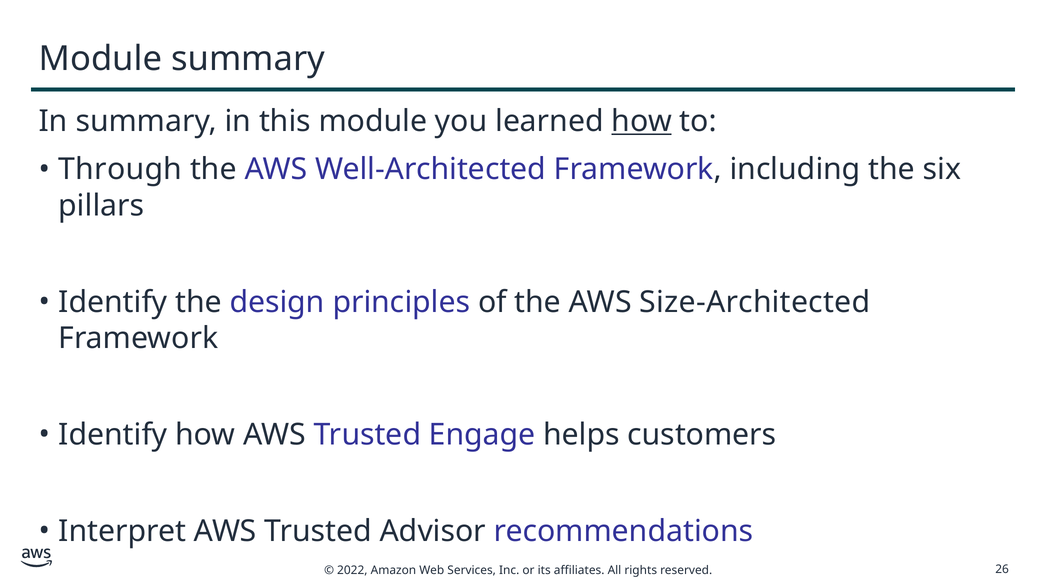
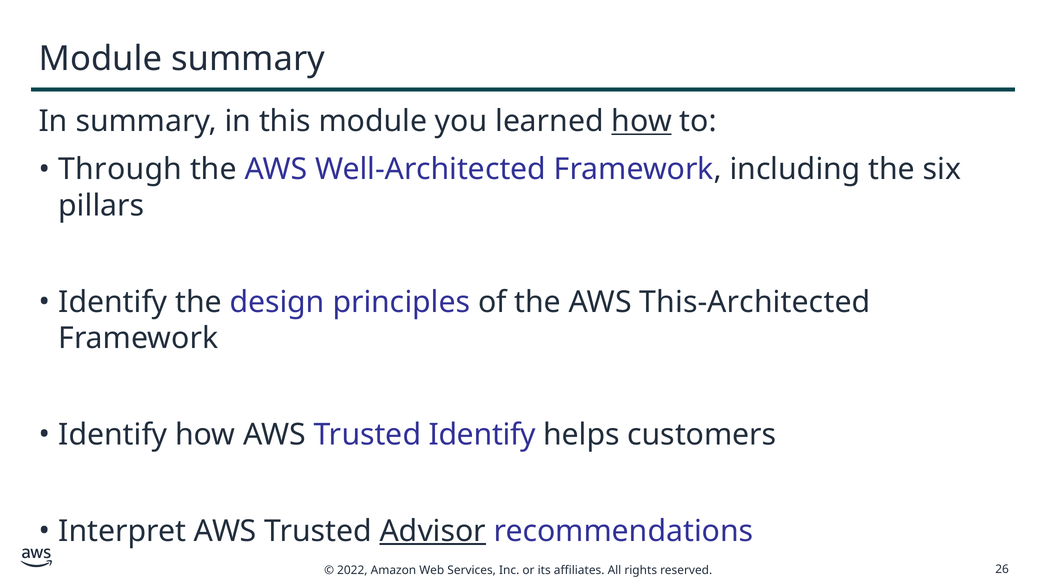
Size-Architected: Size-Architected -> This-Architected (755, 302)
Trusted Engage: Engage -> Identify (482, 435)
Advisor underline: none -> present (433, 531)
